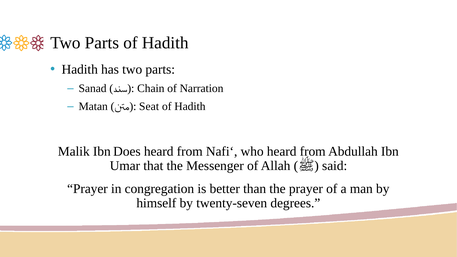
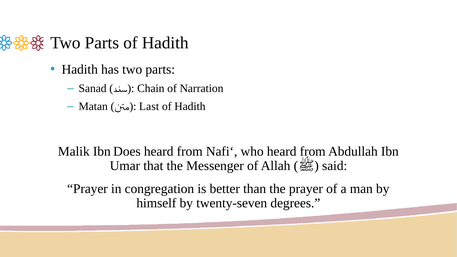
Seat: Seat -> Last (149, 107)
